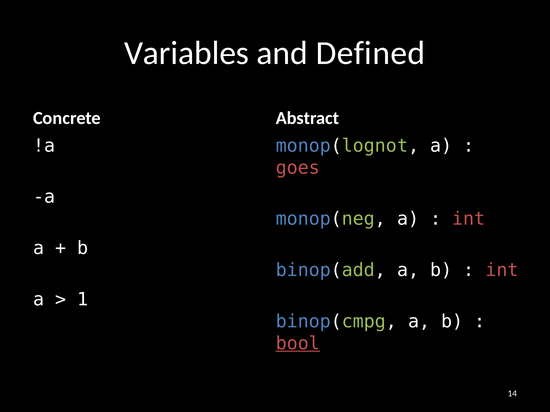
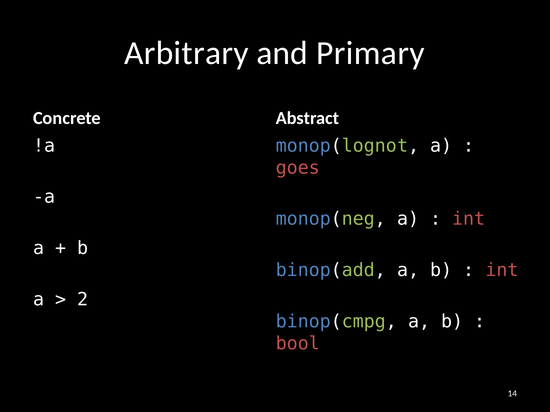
Variables: Variables -> Arbitrary (186, 53)
Defined: Defined -> Primary (370, 53)
1: 1 -> 2 (83, 300)
bool underline: present -> none (298, 344)
